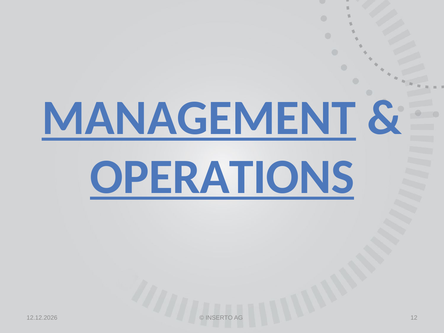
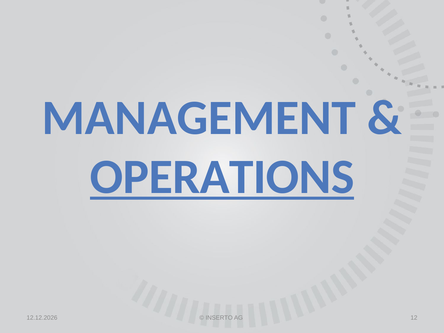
MANAGEMENT underline: present -> none (199, 118)
